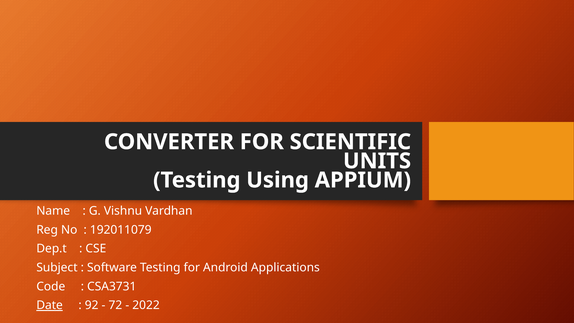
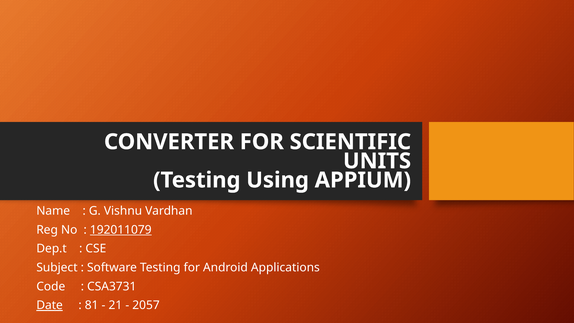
192011079 underline: none -> present (121, 230)
92: 92 -> 81 (92, 305)
72: 72 -> 21 (115, 305)
2022: 2022 -> 2057 (146, 305)
